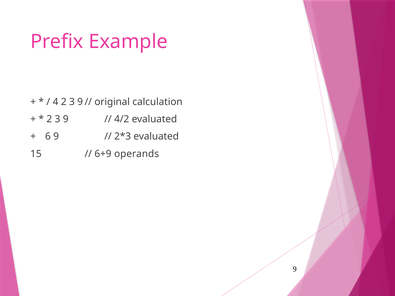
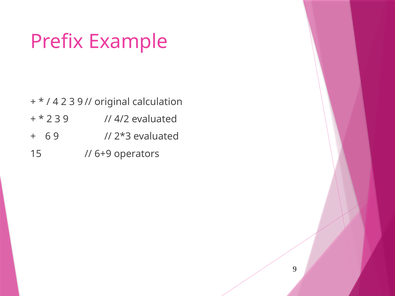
operands: operands -> operators (137, 154)
